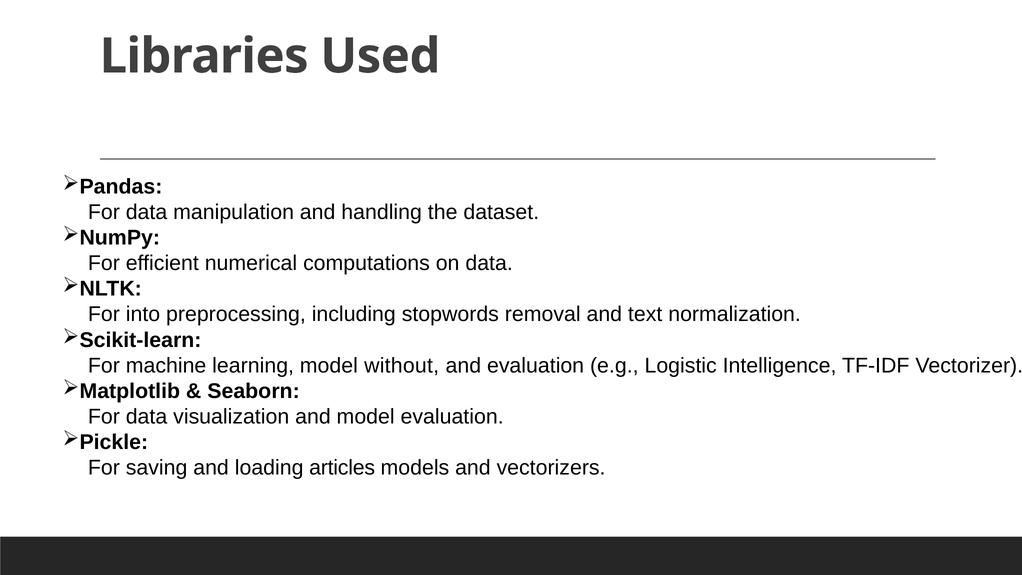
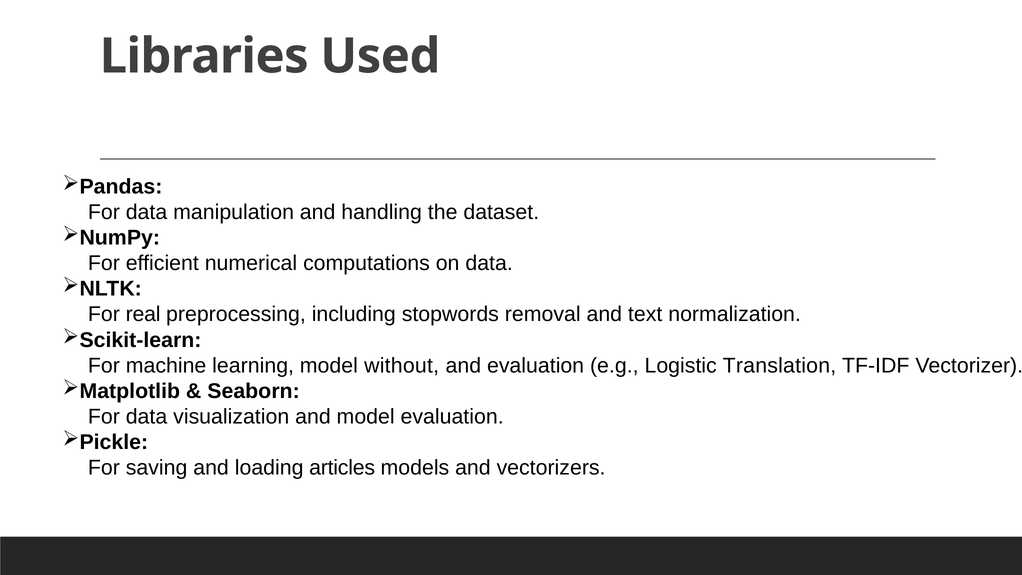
into: into -> real (143, 314)
Intelligence: Intelligence -> Translation (779, 366)
